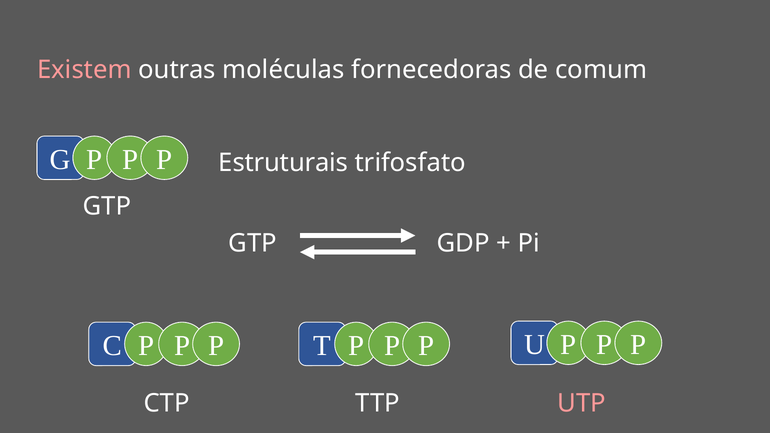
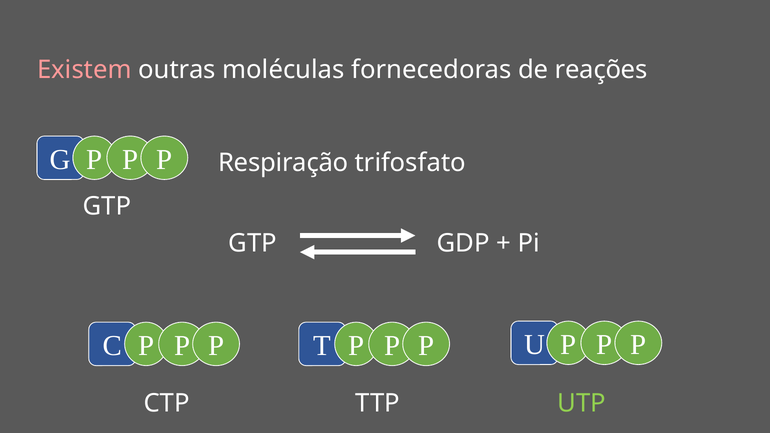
comum: comum -> reações (601, 70)
Estruturais: Estruturais -> Respiração (283, 163)
UTP colour: pink -> light green (582, 403)
